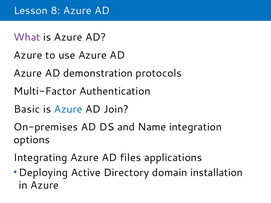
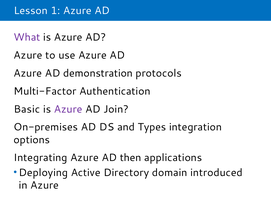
8: 8 -> 1 (55, 11)
Azure colour: blue -> purple (68, 109)
Name: Name -> Types (152, 127)
files: files -> then (131, 158)
installation: installation -> introduced (216, 173)
